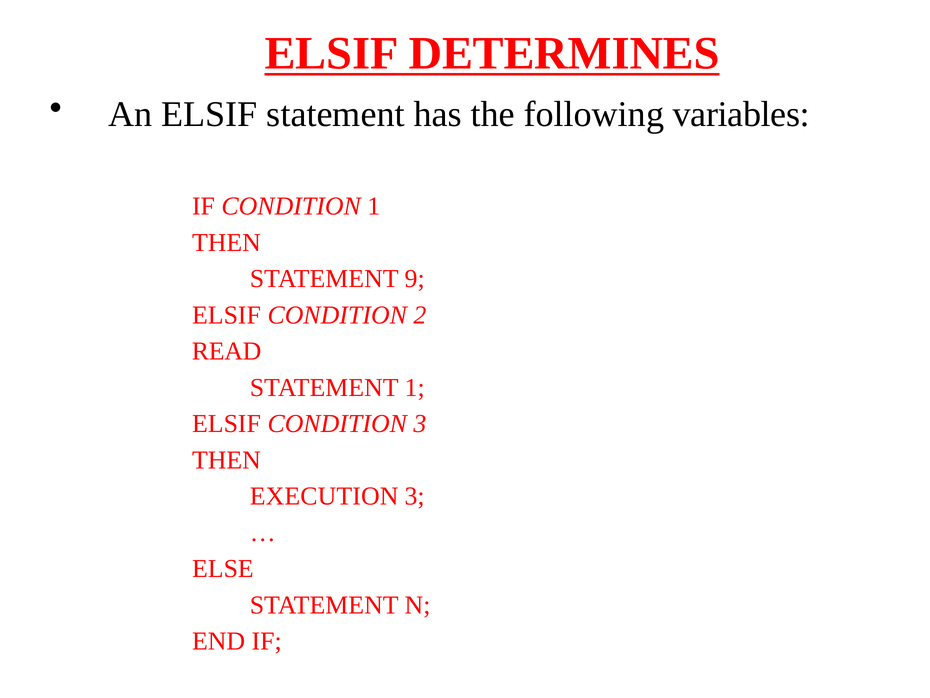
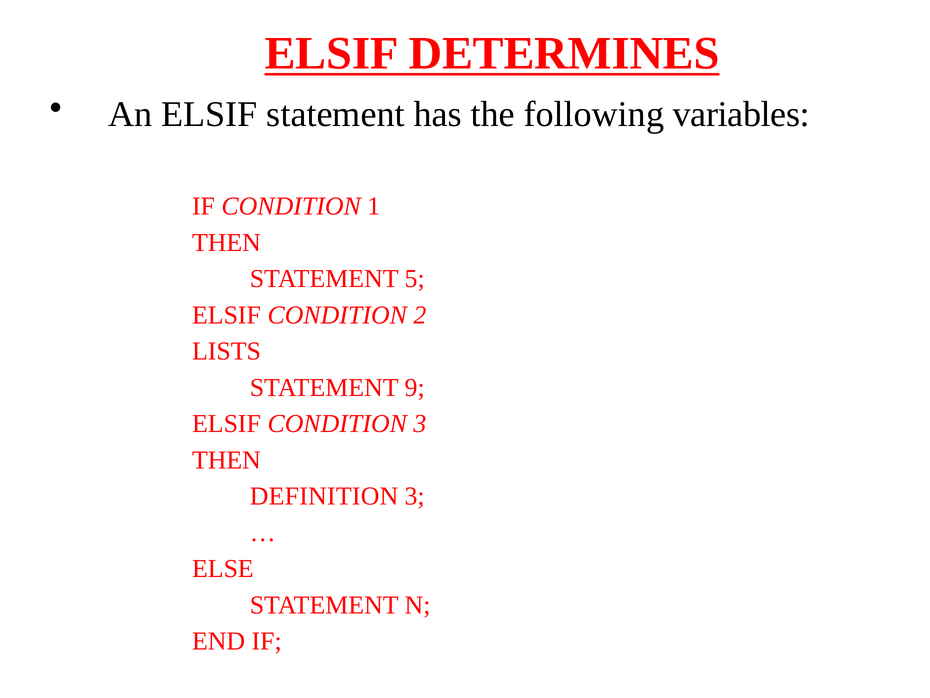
9: 9 -> 5 (415, 279)
READ: READ -> LISTS (226, 351)
STATEMENT 1: 1 -> 9 (415, 387)
EXECUTION: EXECUTION -> DEFINITION (324, 496)
